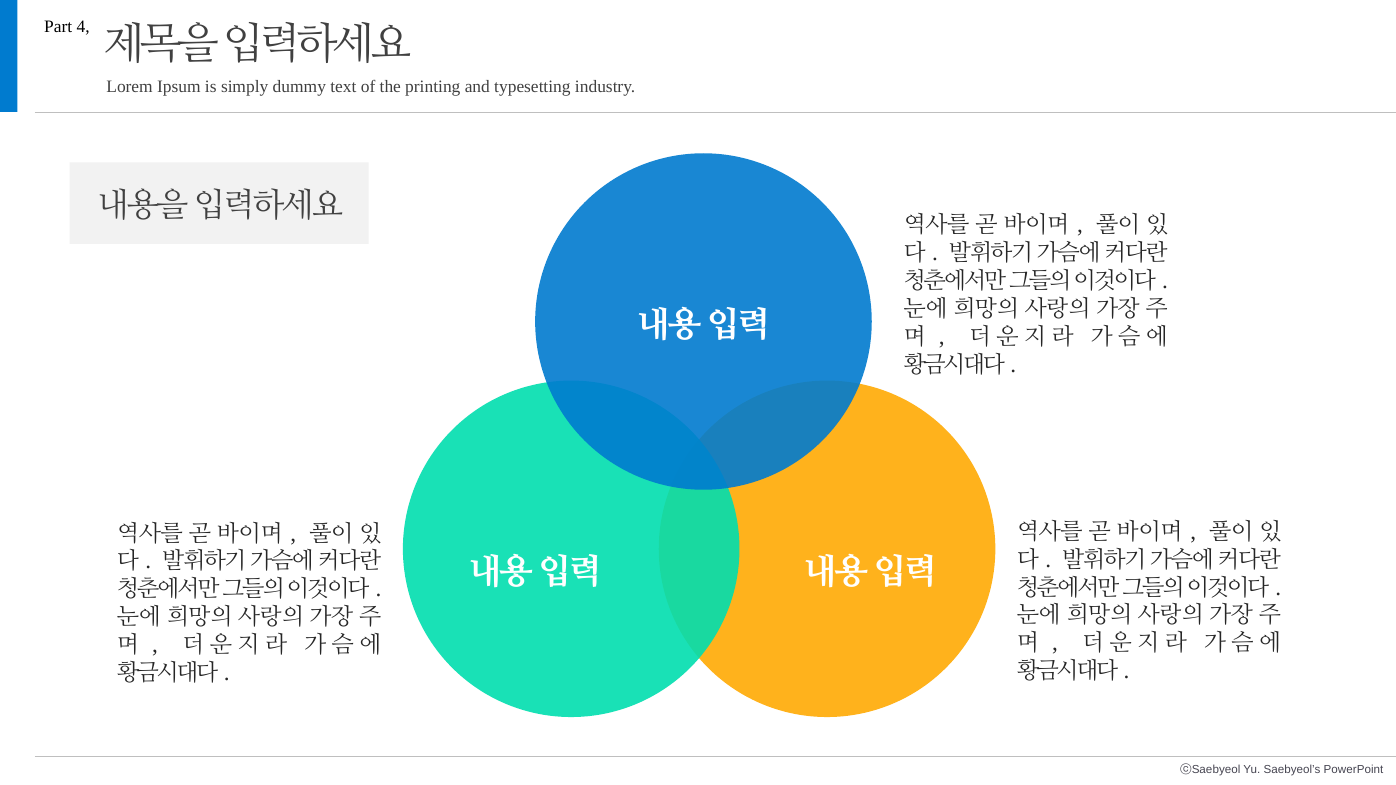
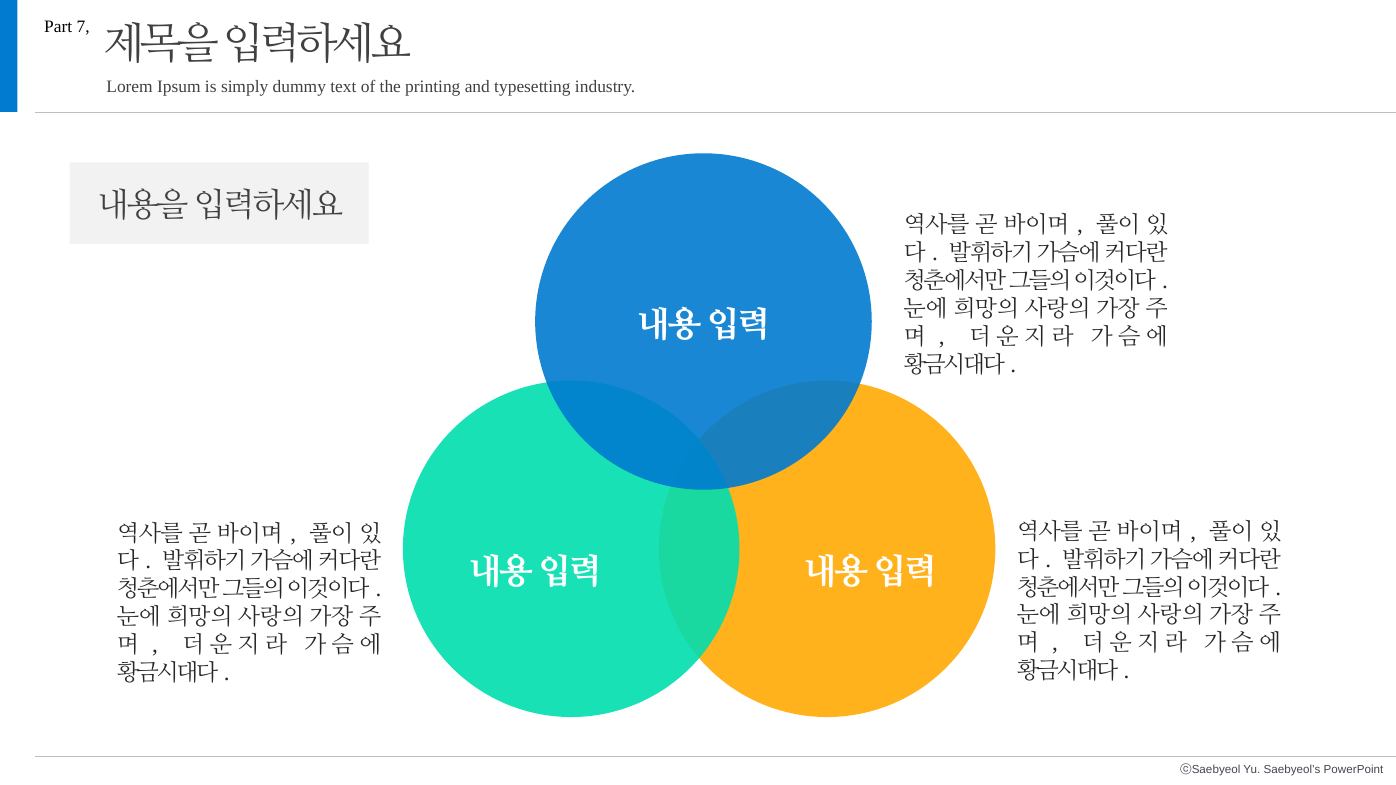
4: 4 -> 7 (83, 26)
